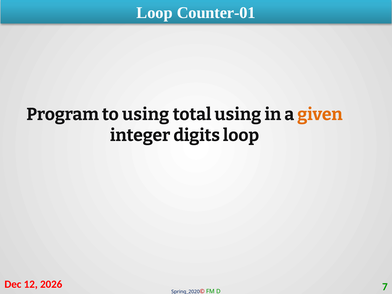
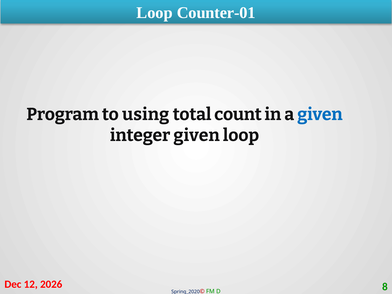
total using: using -> count (238, 114)
given colour: orange -> blue (320, 114)
integer digits: digits -> given (197, 135)
7: 7 -> 8 (385, 287)
